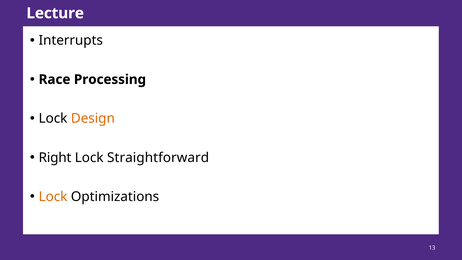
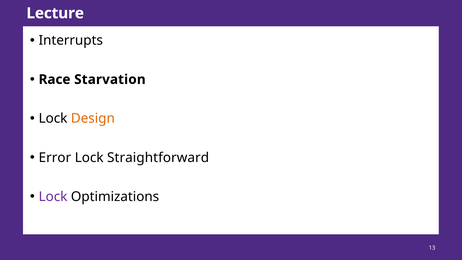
Processing: Processing -> Starvation (110, 79)
Right: Right -> Error (55, 157)
Lock colour: orange -> purple (53, 197)
